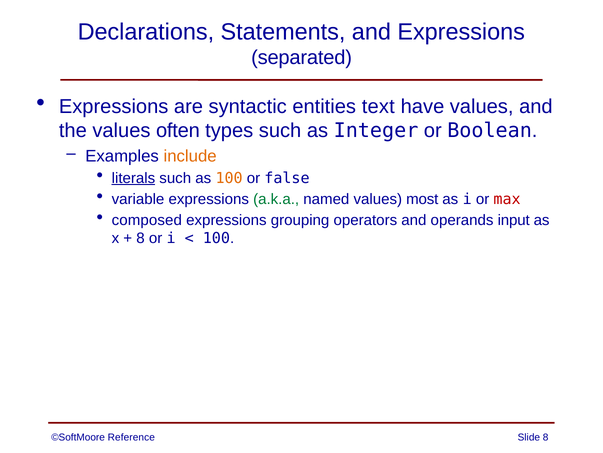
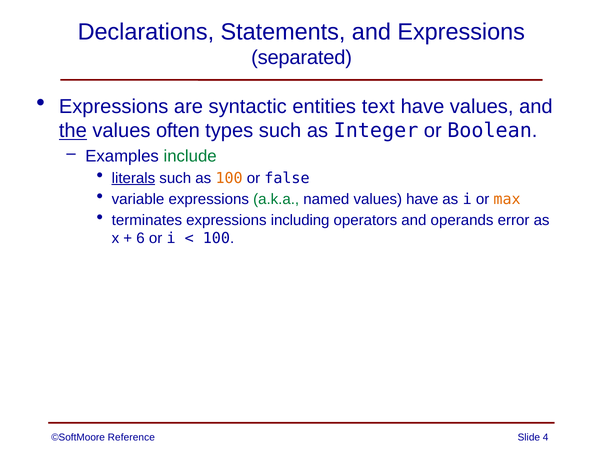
the underline: none -> present (73, 131)
include colour: orange -> green (190, 156)
values most: most -> have (422, 199)
max colour: red -> orange (507, 199)
composed: composed -> terminates (147, 220)
grouping: grouping -> including (300, 220)
input: input -> error (514, 220)
8: 8 -> 6 (140, 238)
Slide 8: 8 -> 4 (546, 437)
